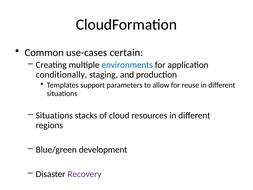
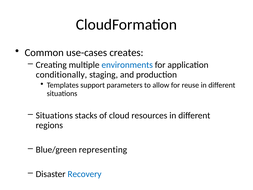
certain: certain -> creates (126, 53)
development: development -> representing (103, 150)
Recovery colour: purple -> blue (85, 174)
